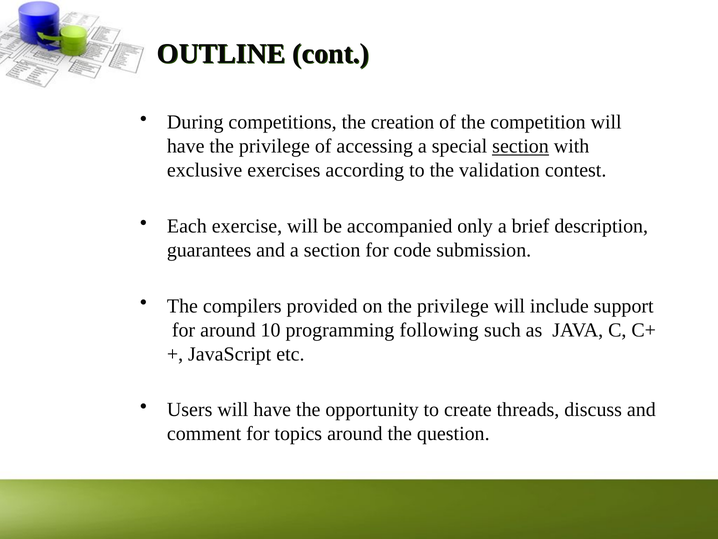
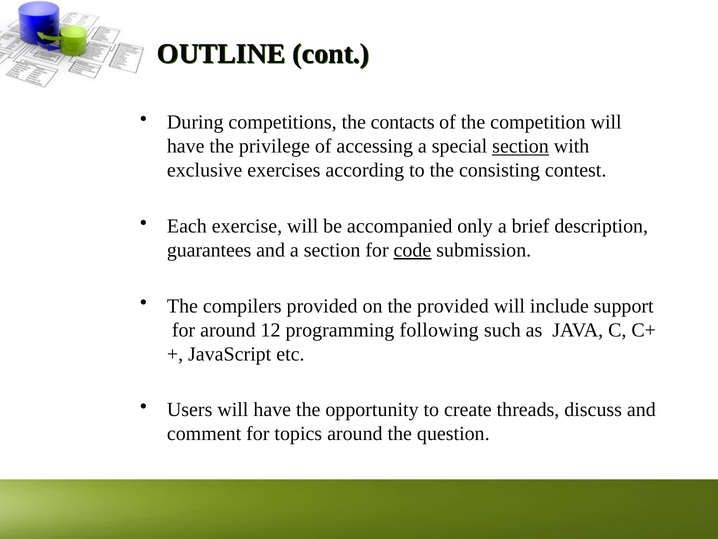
creation: creation -> contacts (403, 122)
validation: validation -> consisting (499, 170)
code underline: none -> present (412, 250)
on the privilege: privilege -> provided (453, 306)
10: 10 -> 12 (271, 330)
